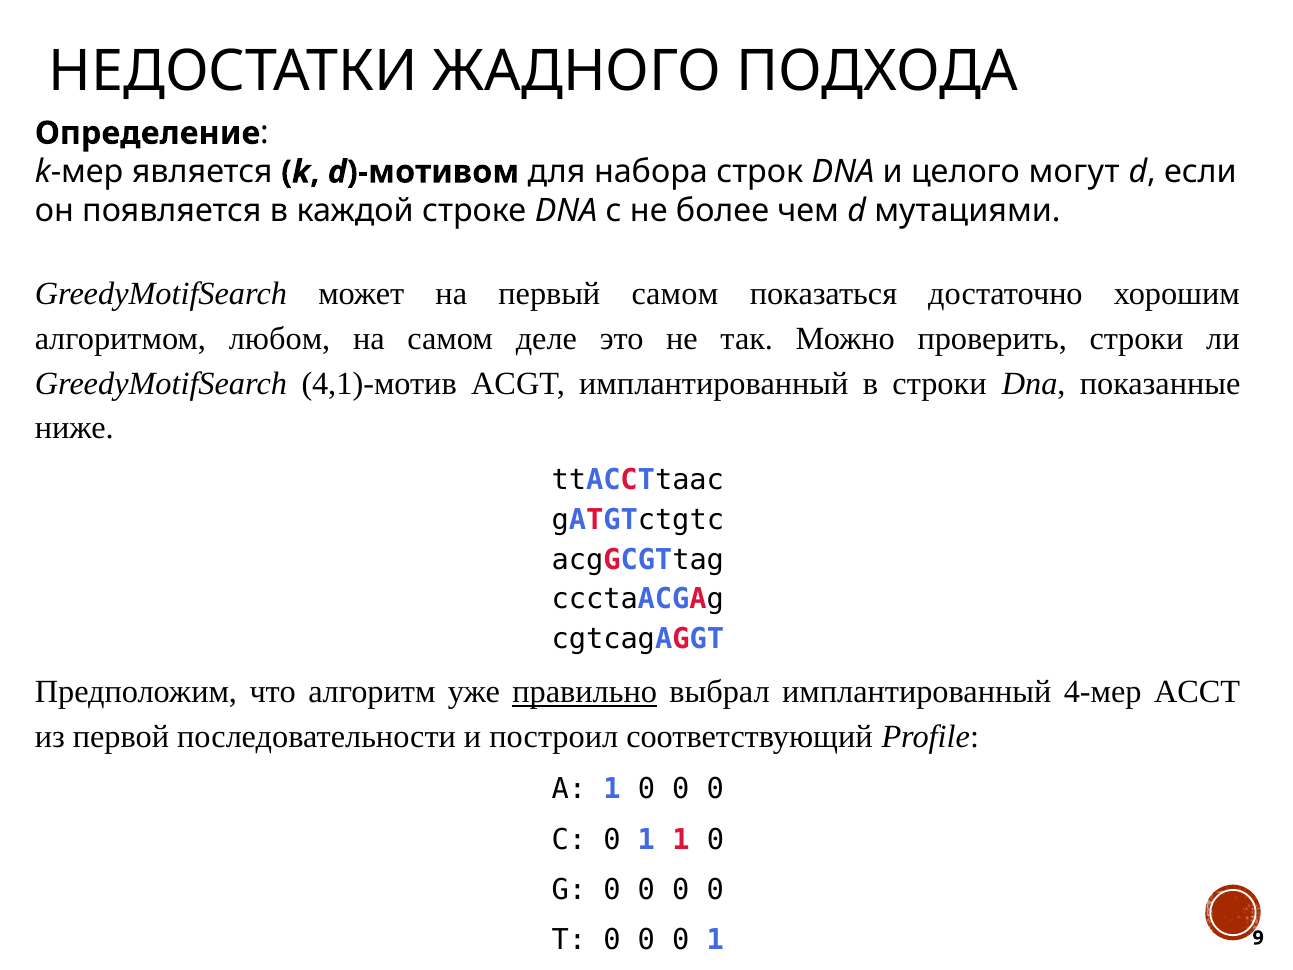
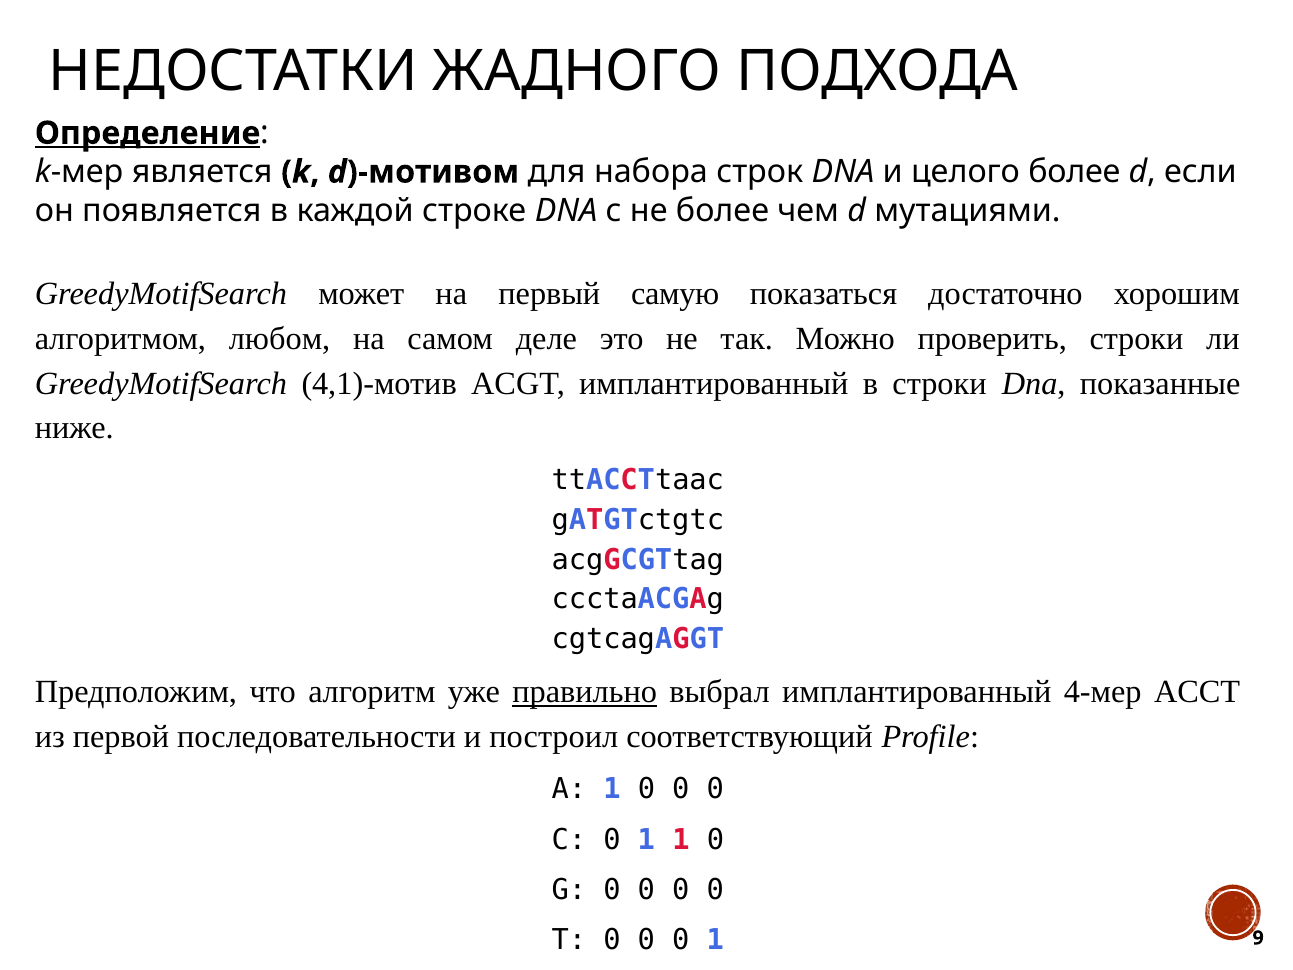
Определение underline: none -> present (148, 133)
целого могут: могут -> более (1074, 172)
первый самом: самом -> самую (675, 294)
